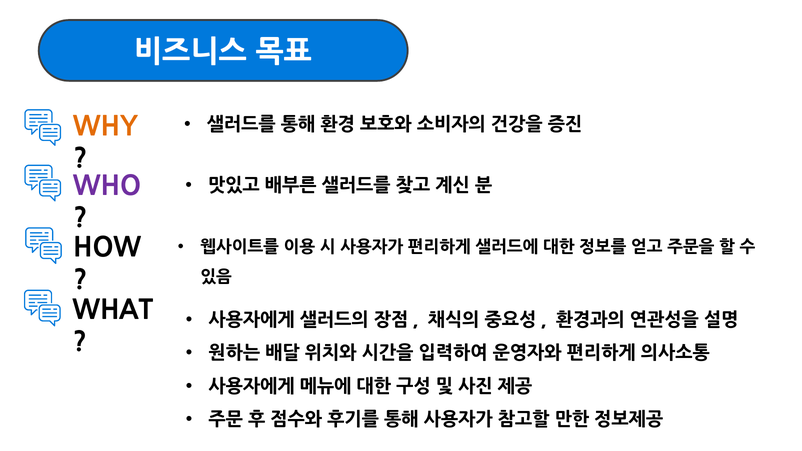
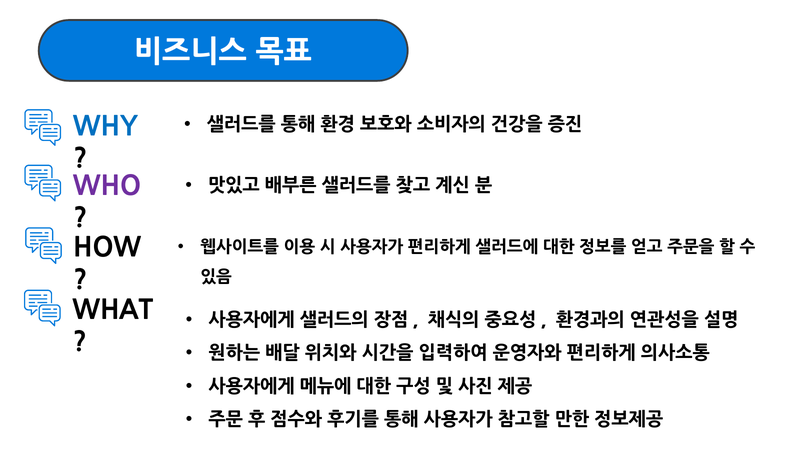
WHY colour: orange -> blue (105, 127)
